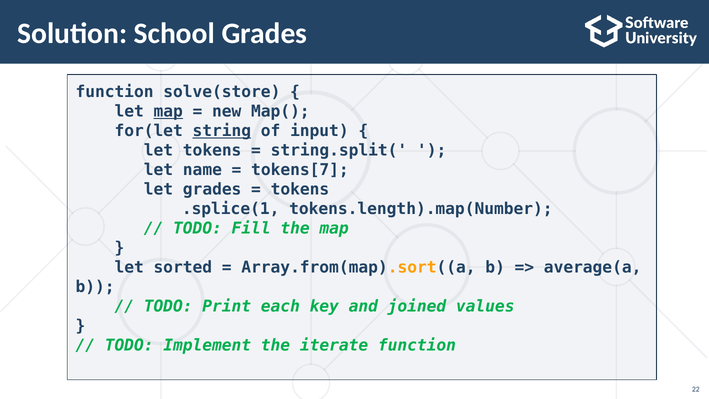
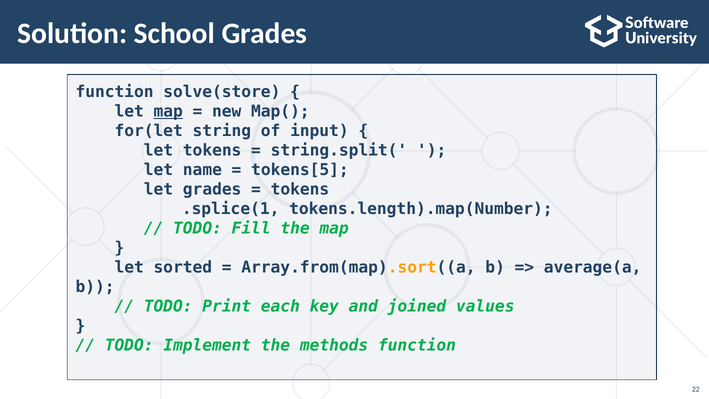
string underline: present -> none (222, 131)
tokens[7: tokens[7 -> tokens[5 (300, 170)
iterate: iterate -> methods (334, 345)
